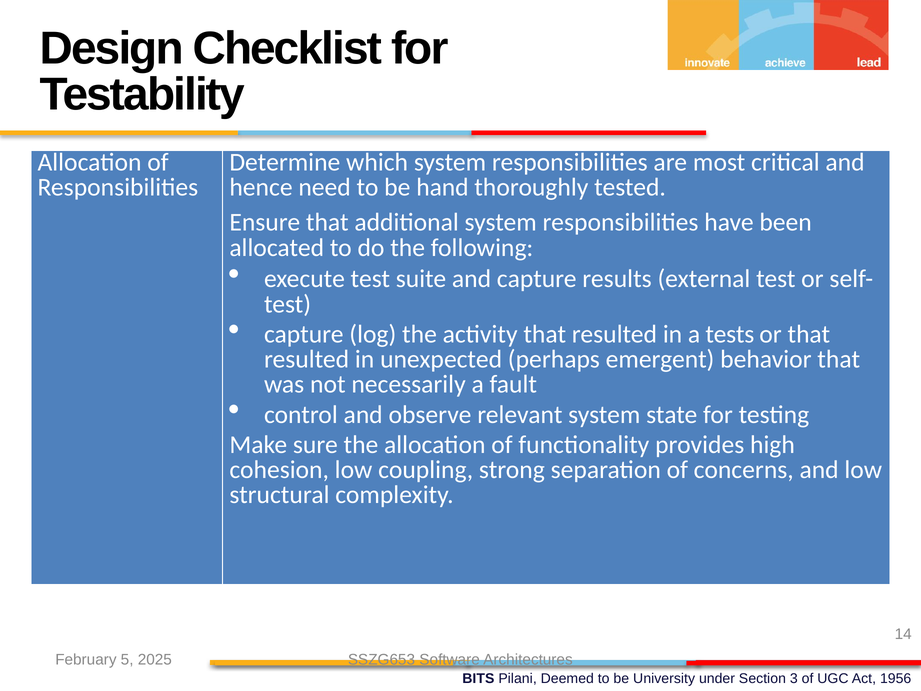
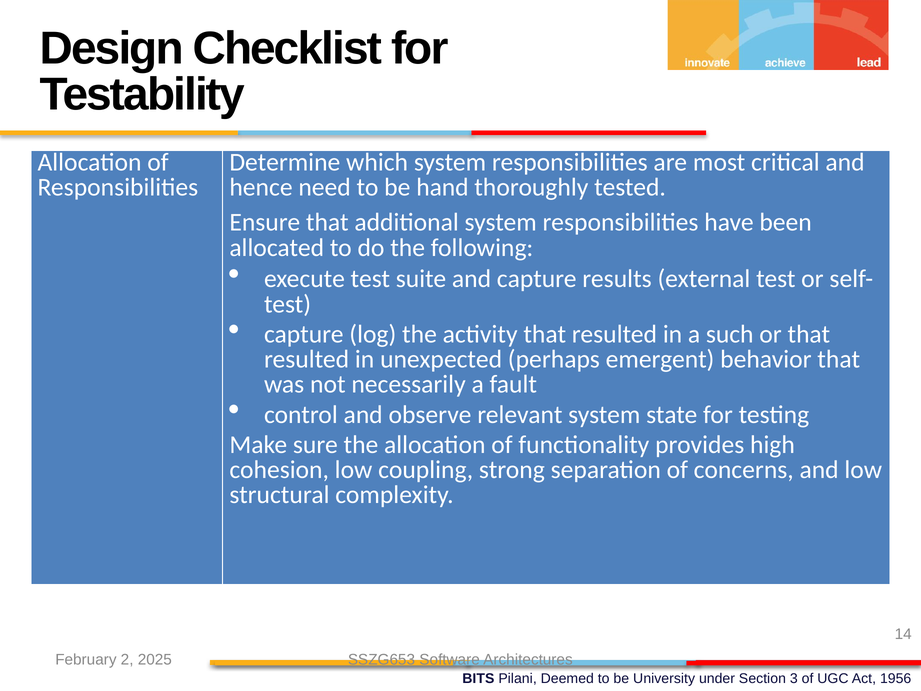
tests: tests -> such (730, 334)
5: 5 -> 2 (127, 660)
